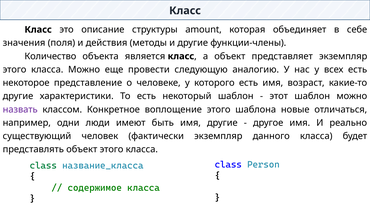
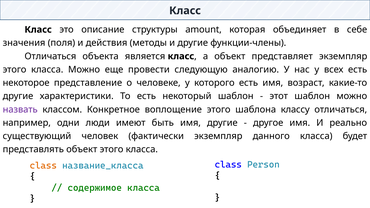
Количество: Количество -> Отличаться (50, 56)
новые: новые -> классу (295, 110)
class colour: green -> orange (43, 166)
